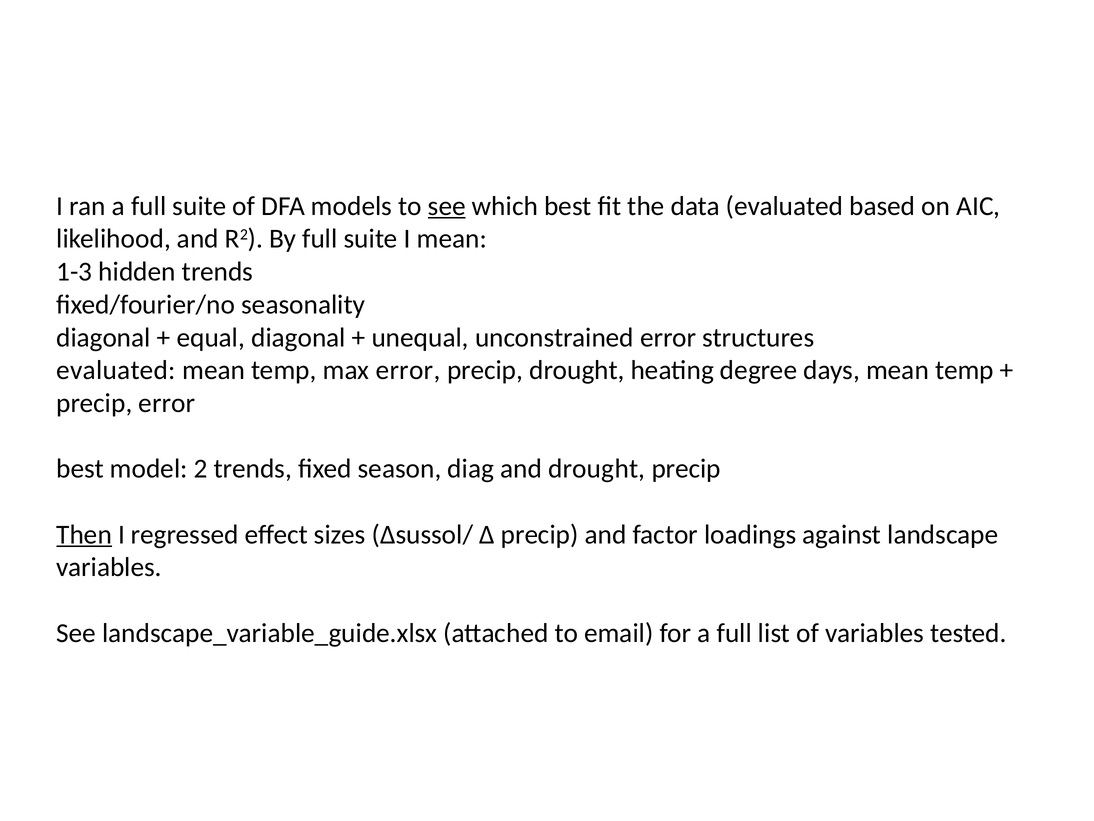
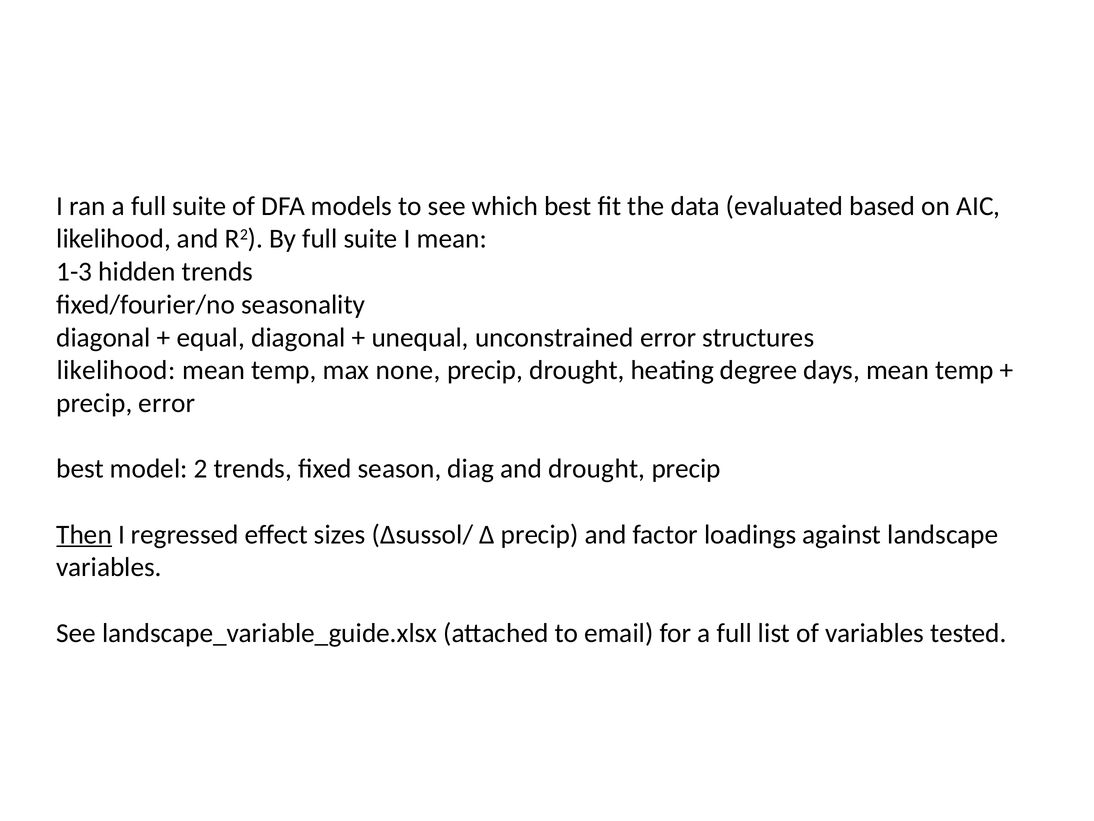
see underline: present -> none (447, 206)
evaluated: evaluated -> likelihood (116, 370)
max error: error -> none (408, 370)
